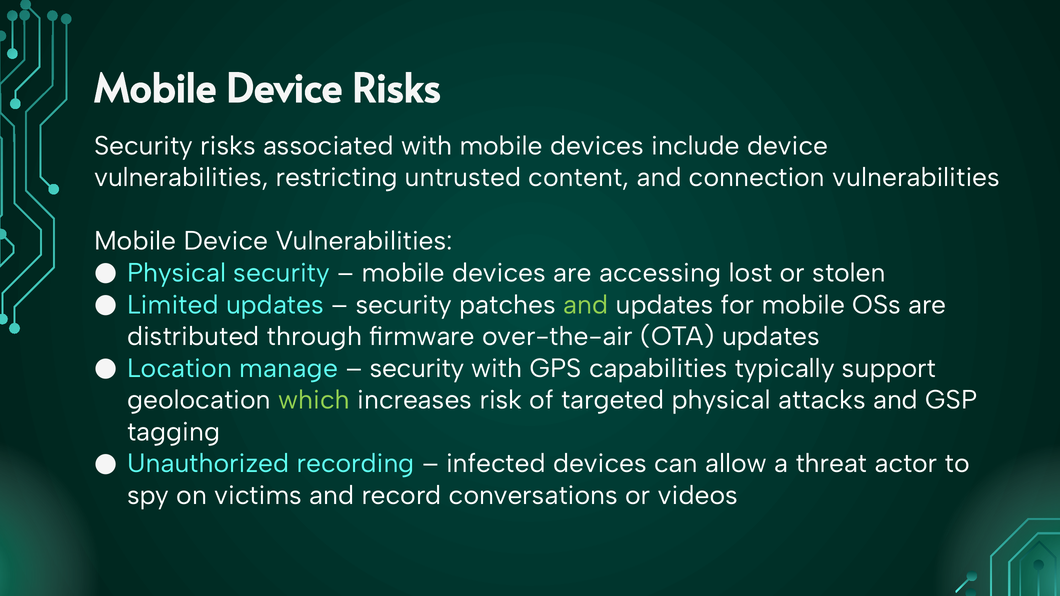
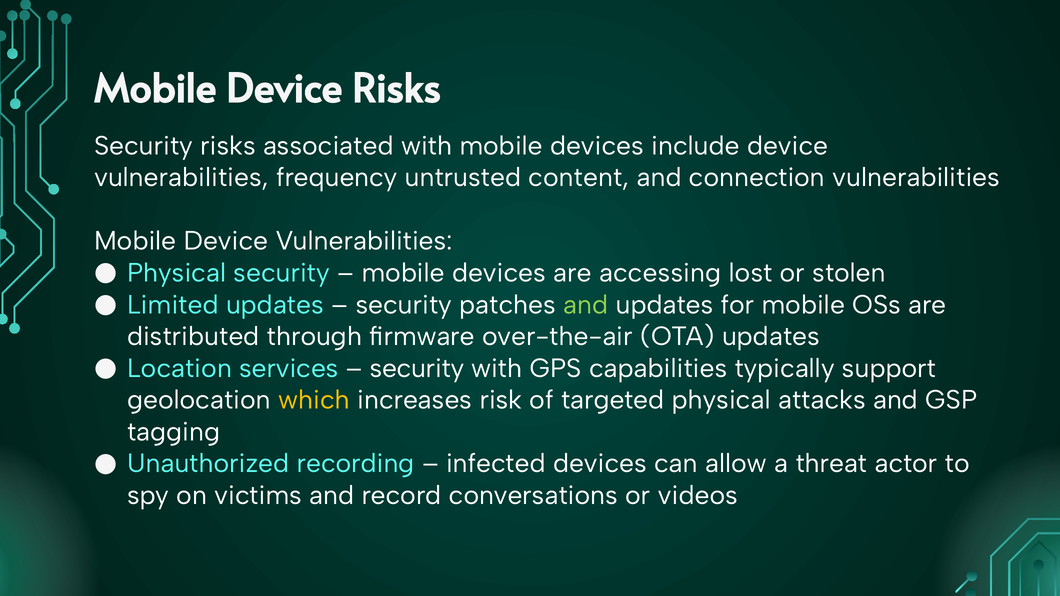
restricting: restricting -> frequency (337, 178)
manage: manage -> services (289, 369)
which colour: light green -> yellow (314, 400)
